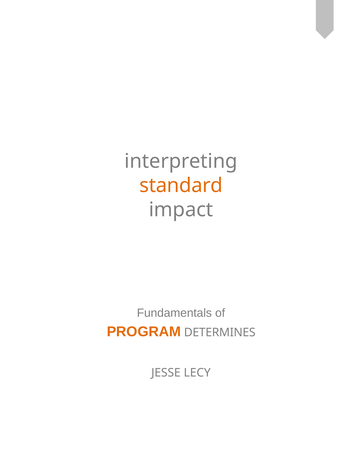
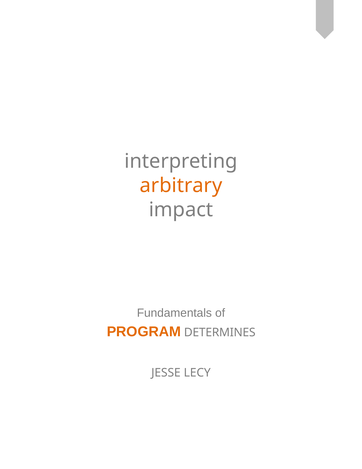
standard: standard -> arbitrary (181, 185)
